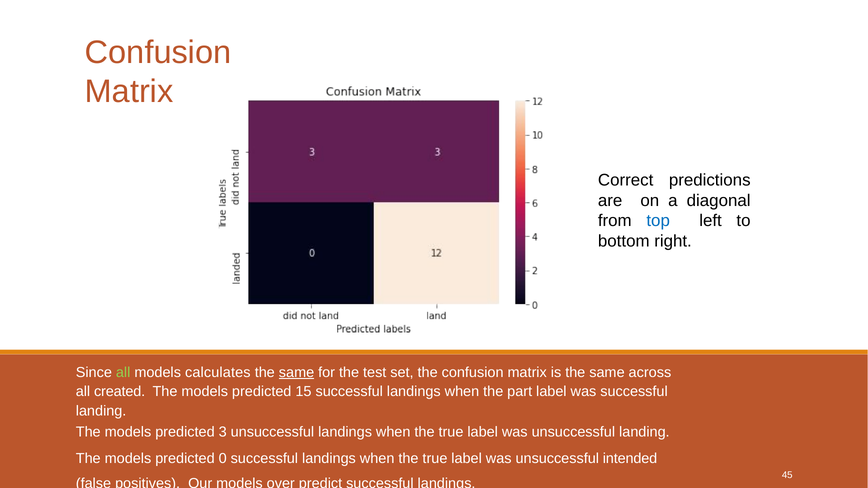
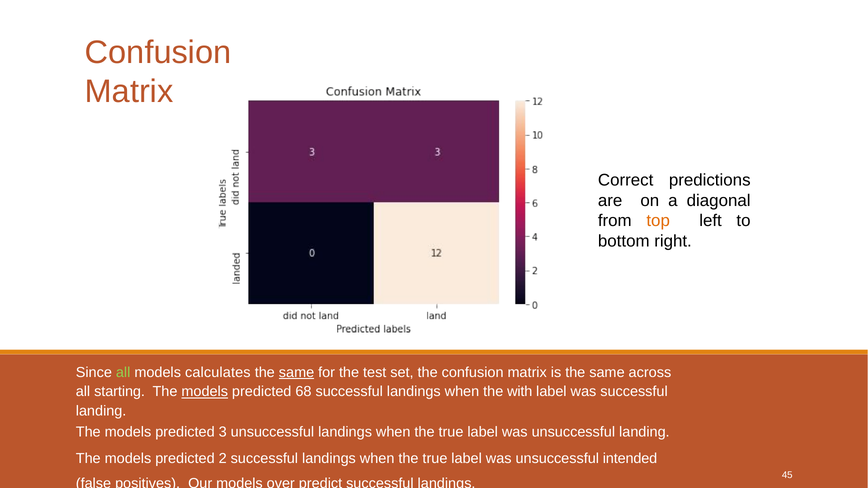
top colour: blue -> orange (658, 221)
created: created -> starting (120, 392)
models underline: none -> present (205, 392)
15: 15 -> 68 (303, 392)
part: part -> with (520, 392)
0: 0 -> 2 (223, 459)
